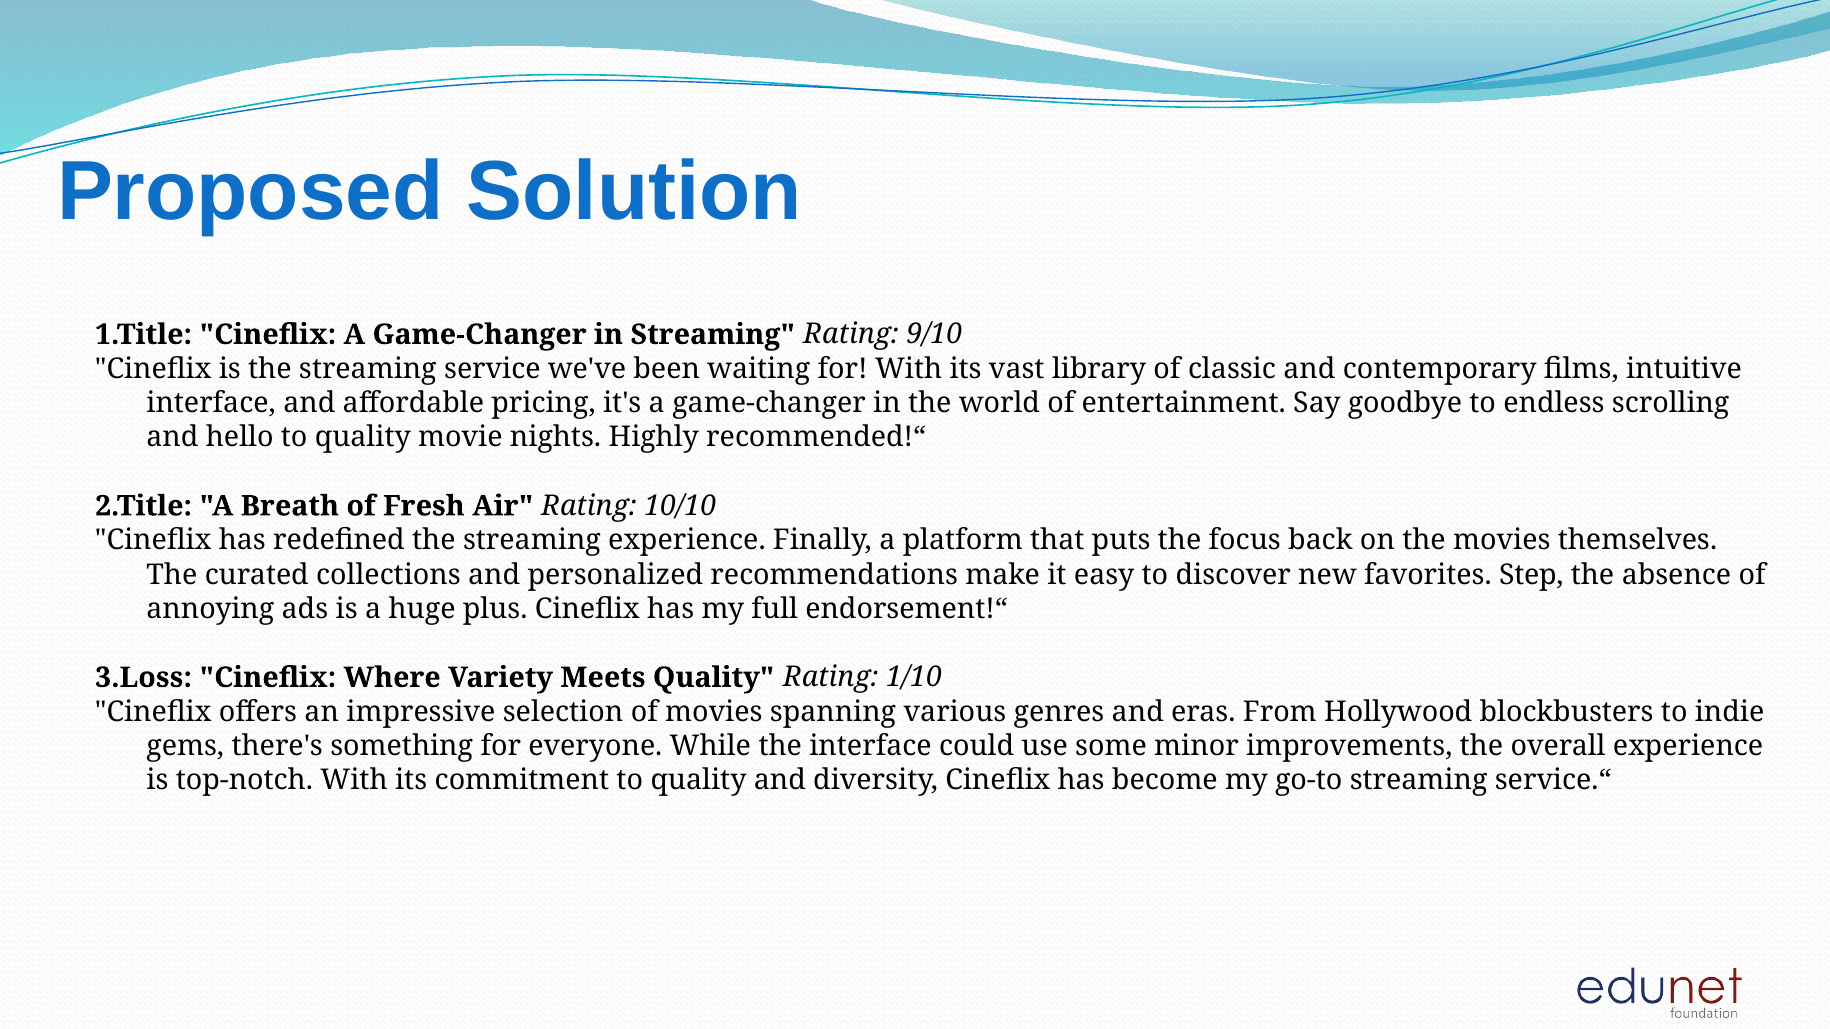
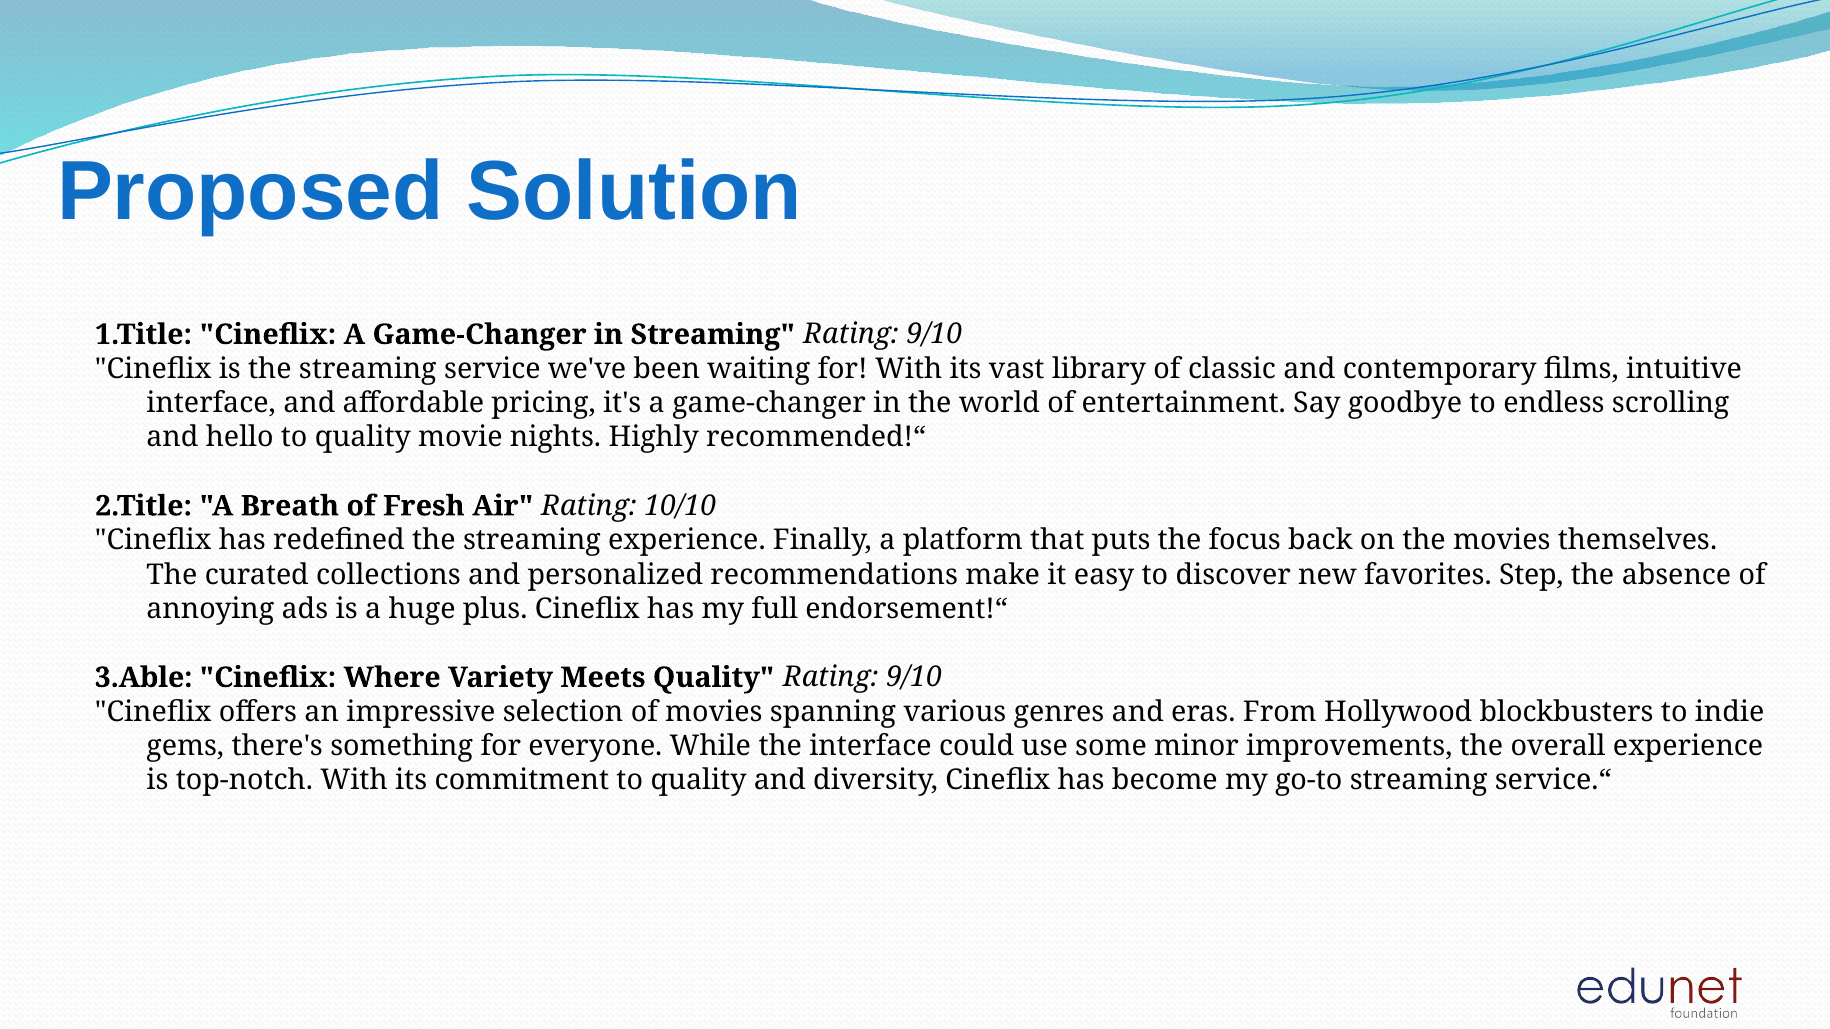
3.Loss: 3.Loss -> 3.Able (144, 678)
Quality Rating 1/10: 1/10 -> 9/10 (914, 678)
